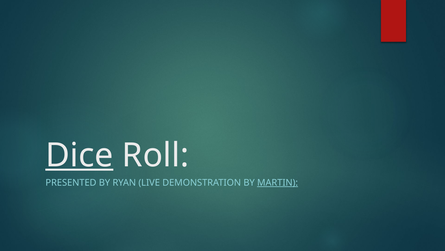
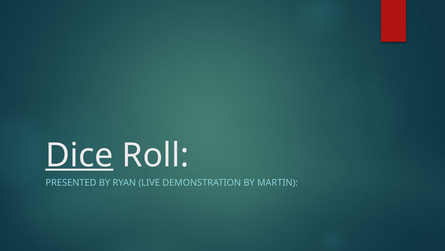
MARTIN underline: present -> none (278, 182)
